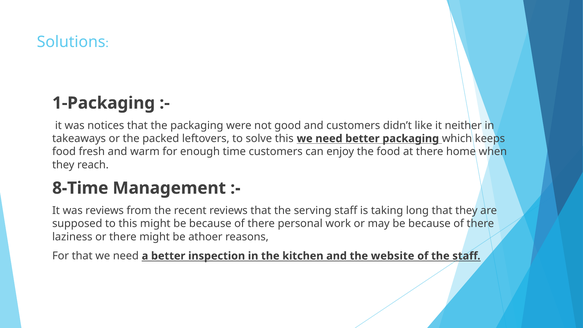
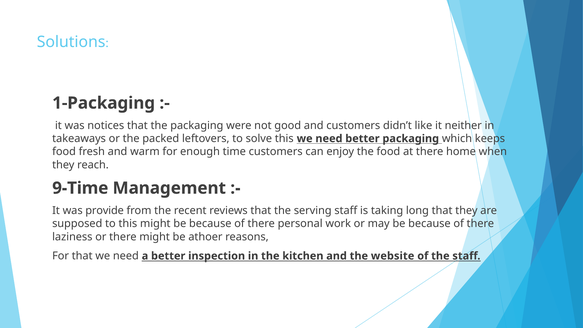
8-Time: 8-Time -> 9-Time (80, 188)
was reviews: reviews -> provide (105, 210)
